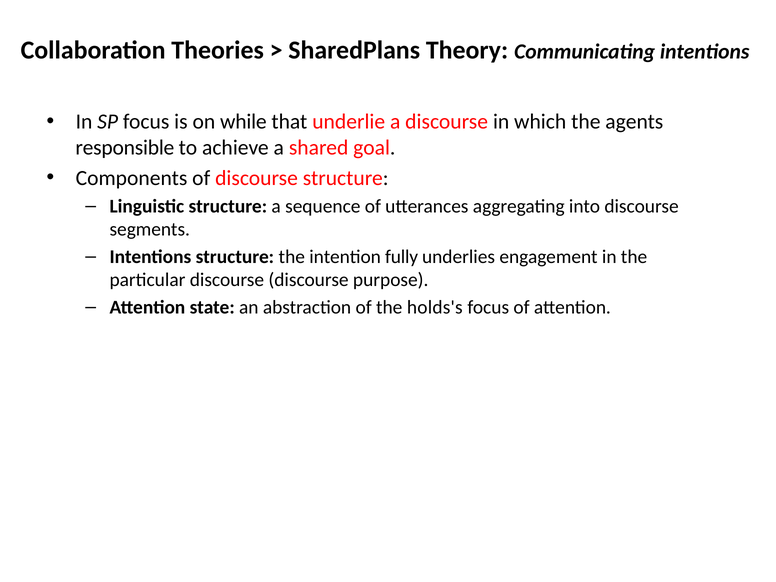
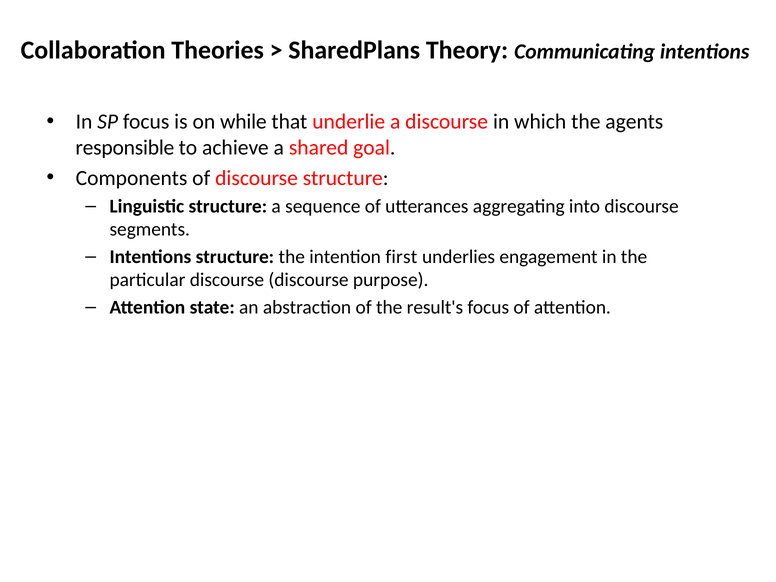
fully: fully -> first (401, 257)
holds's: holds's -> result's (435, 307)
